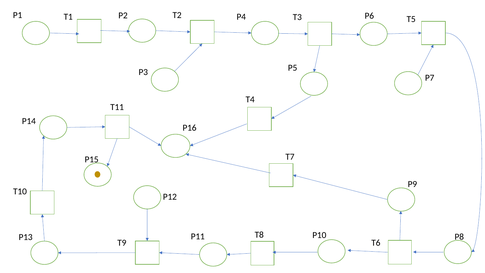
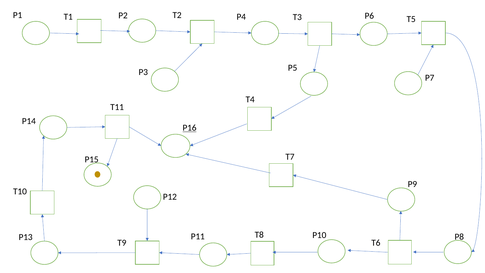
P16 underline: none -> present (190, 128)
